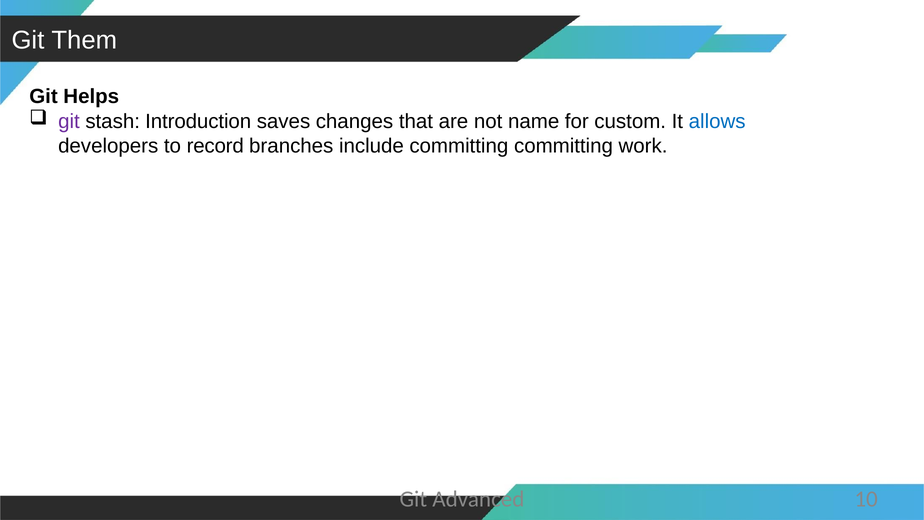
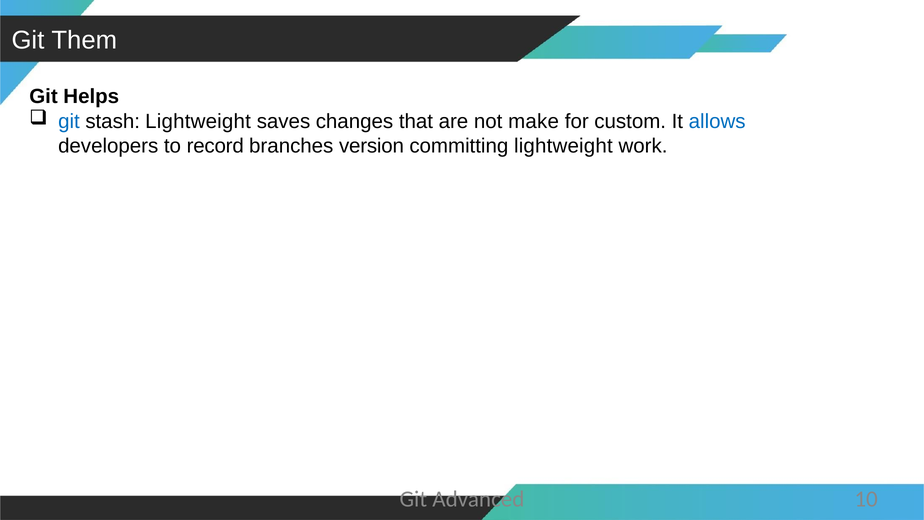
git colour: purple -> blue (69, 121)
stash Introduction: Introduction -> Lightweight (198, 121)
name: name -> make (534, 121)
include: include -> version (371, 146)
committing committing: committing -> lightweight (563, 146)
